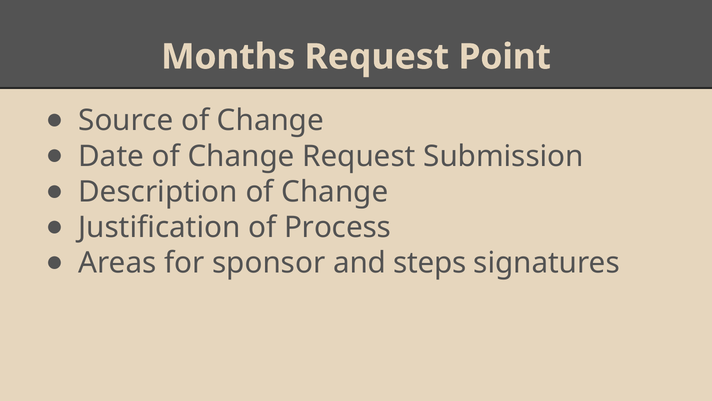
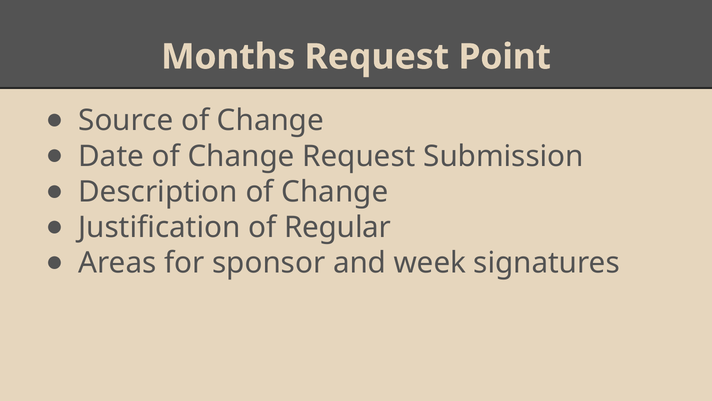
Process: Process -> Regular (338, 227)
steps: steps -> week (430, 263)
